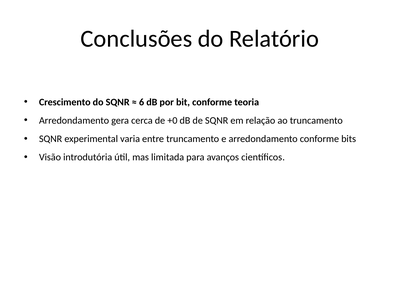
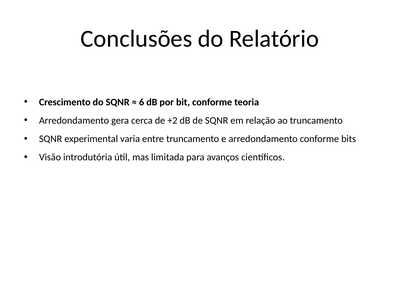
+0: +0 -> +2 (172, 120)
